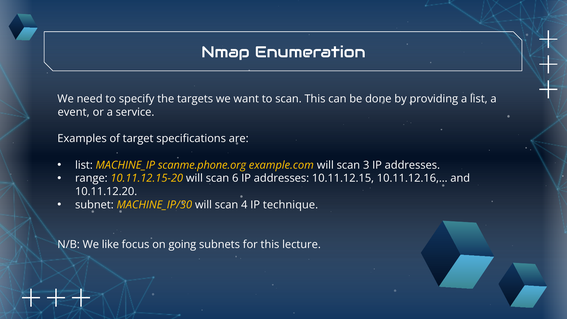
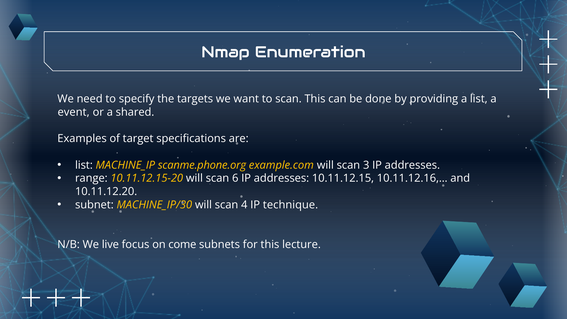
service: service -> shared (135, 112)
like: like -> live (110, 245)
going: going -> come (182, 245)
